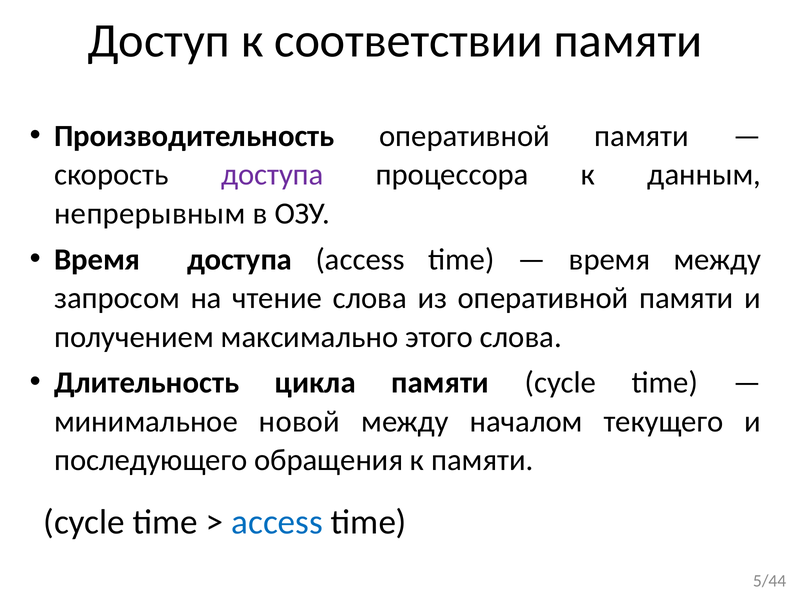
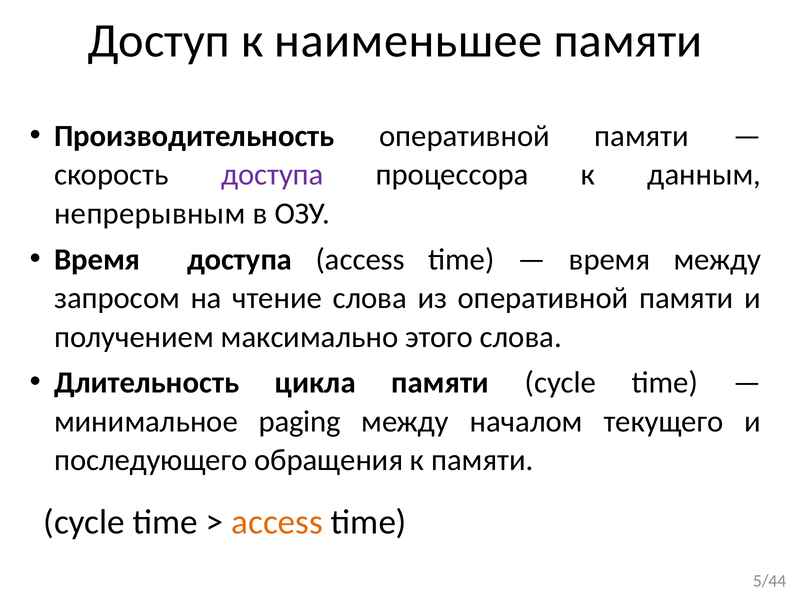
соответствии: соответствии -> наименьшее (408, 41)
новой: новой -> paging (300, 422)
access colour: blue -> orange (277, 522)
